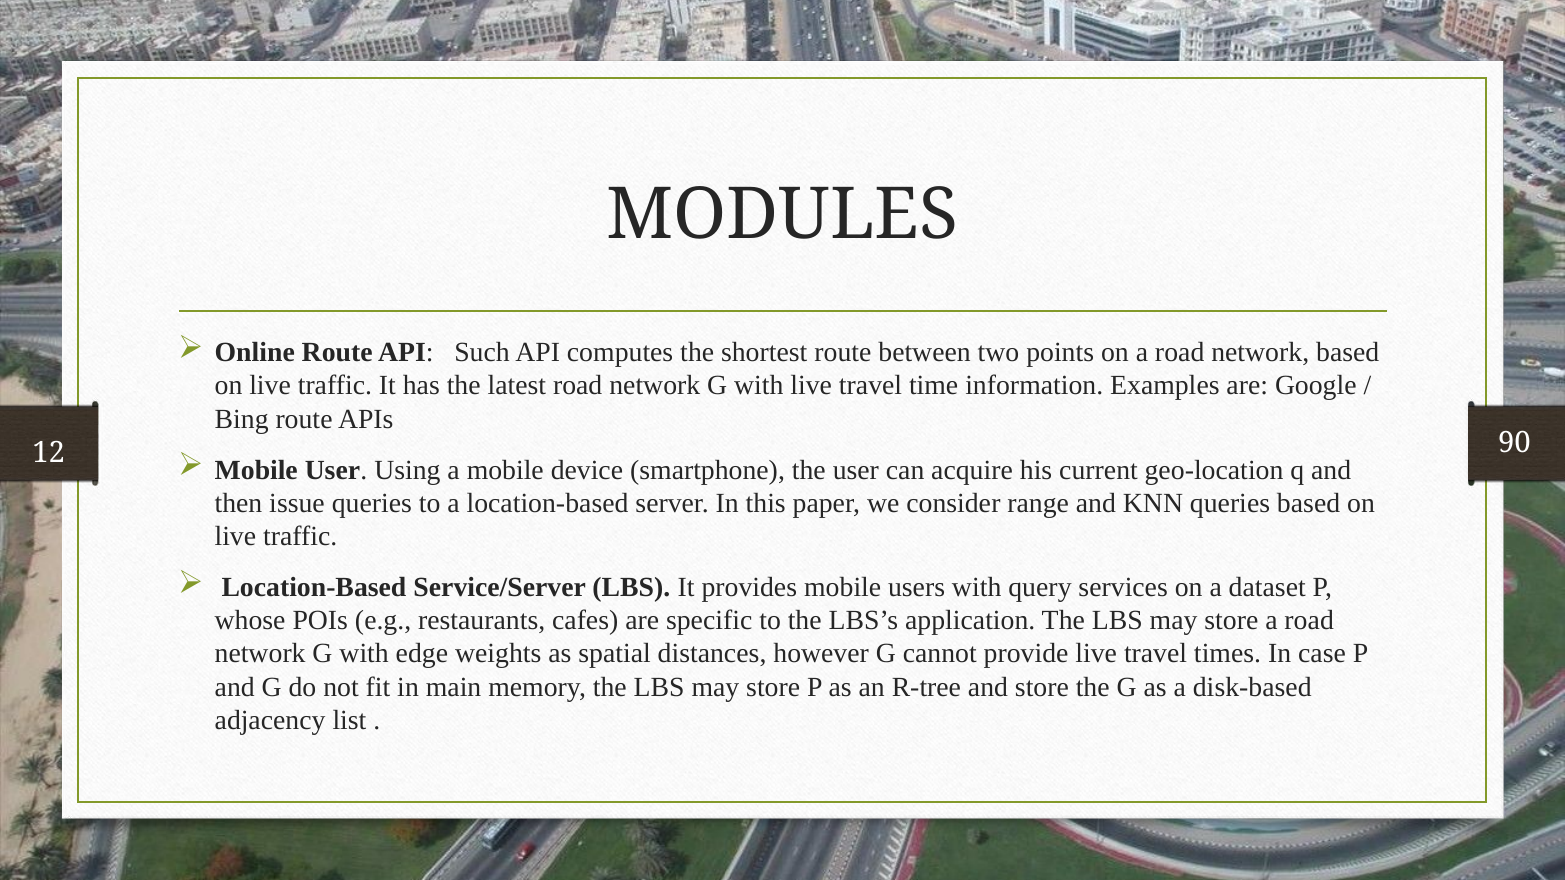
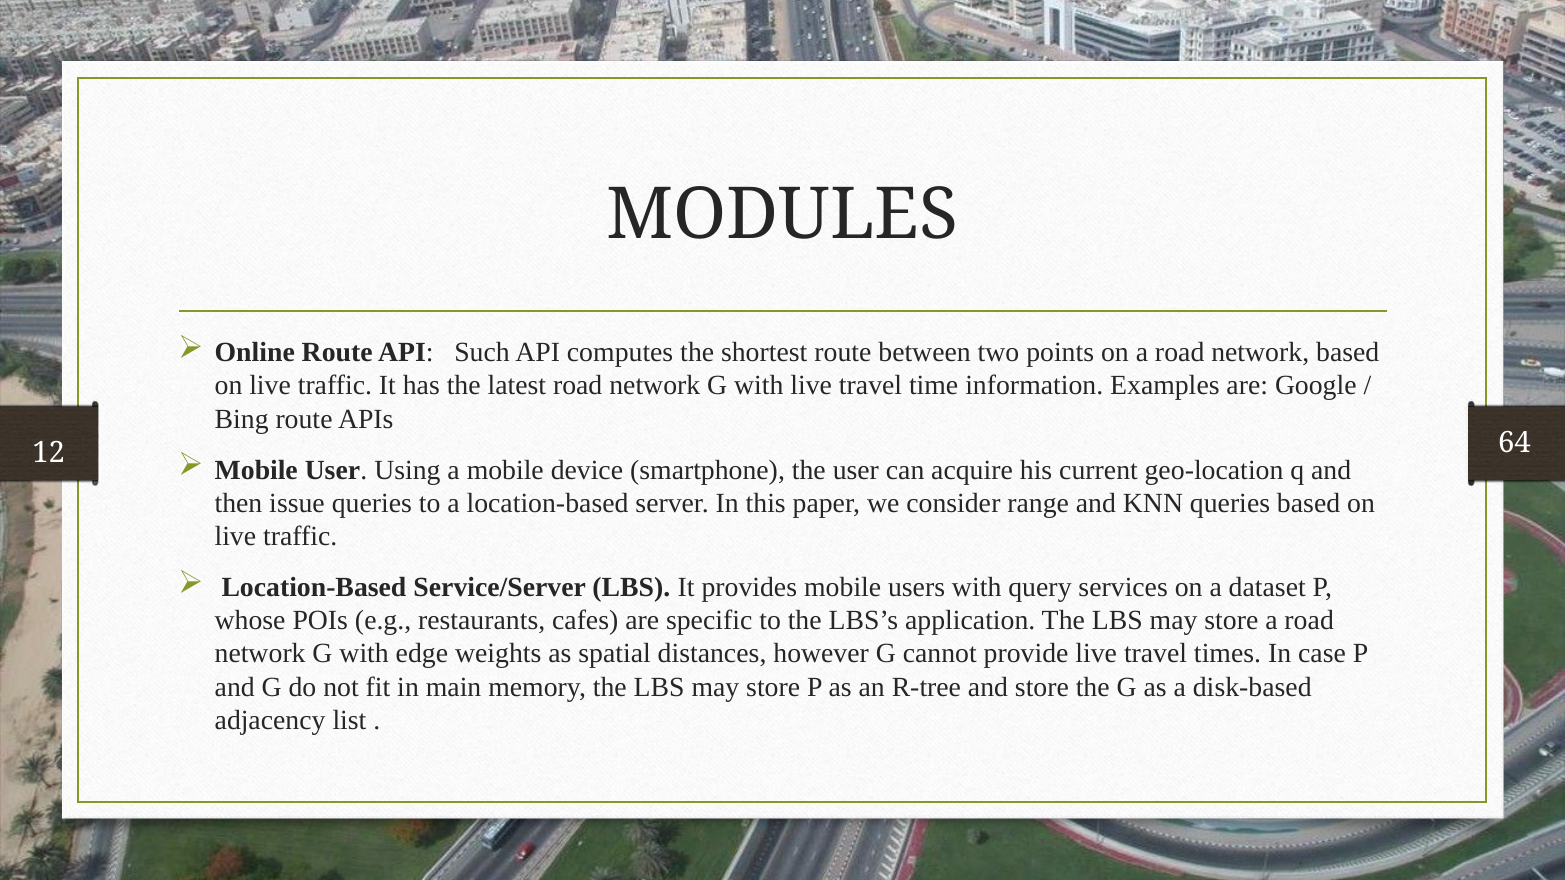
90: 90 -> 64 (1514, 443)
